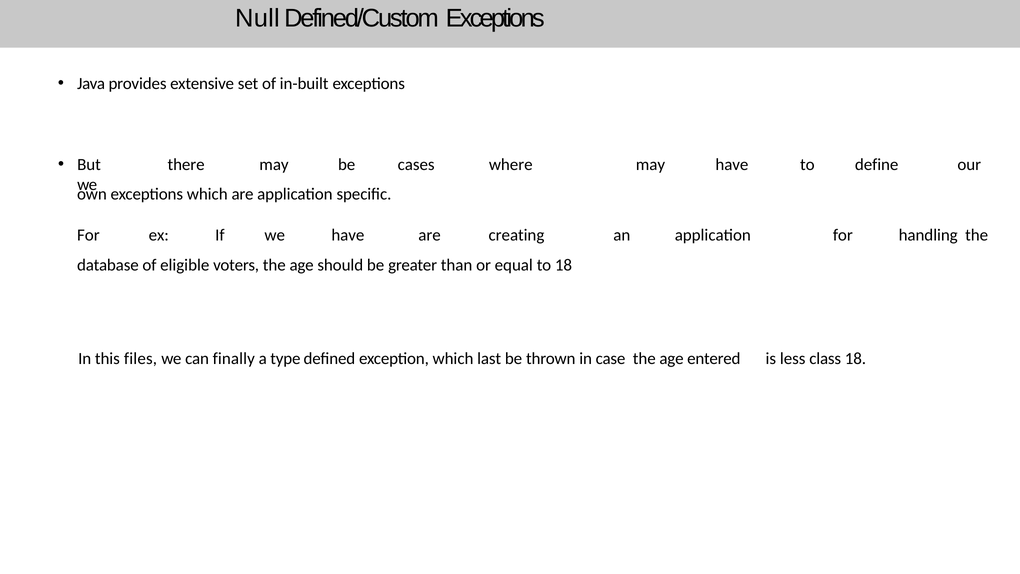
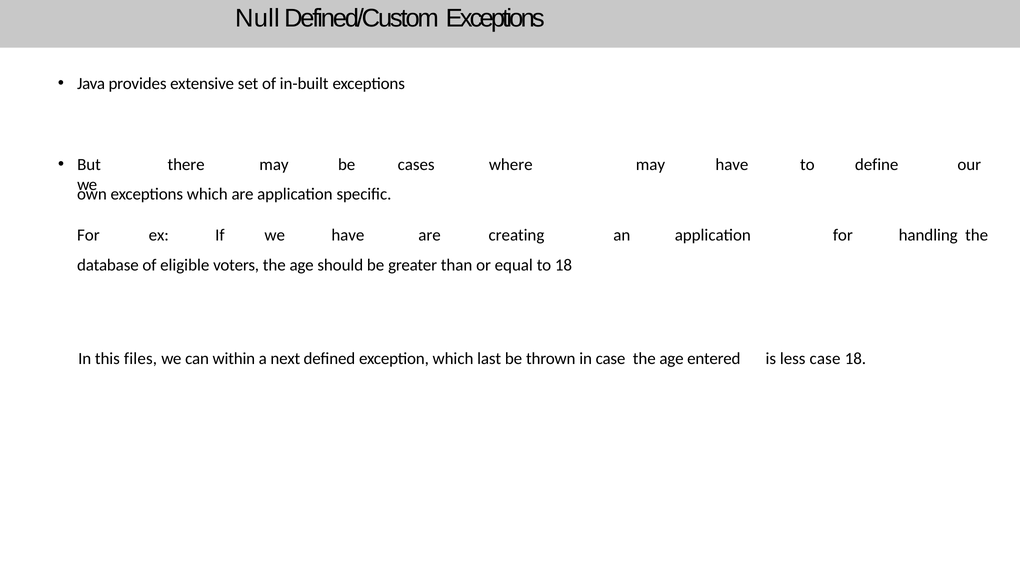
finally: finally -> within (234, 359)
type: type -> next (285, 359)
less class: class -> case (825, 359)
